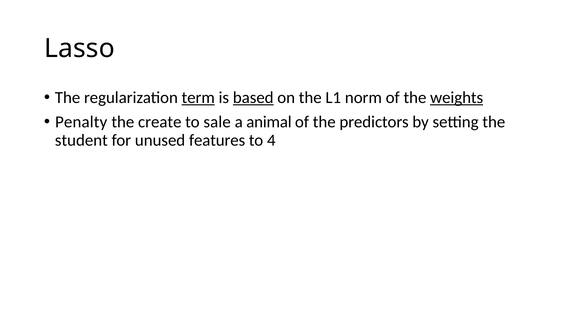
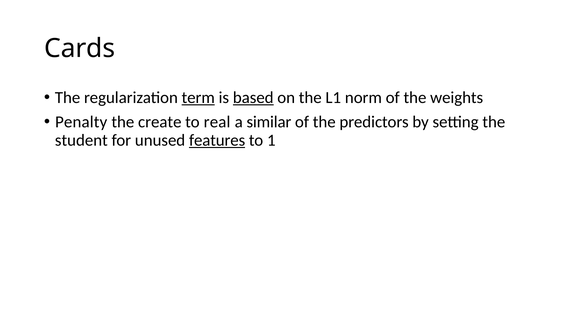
Lasso: Lasso -> Cards (80, 49)
weights underline: present -> none (457, 98)
sale: sale -> real (217, 122)
animal: animal -> similar (269, 122)
features underline: none -> present (217, 140)
4: 4 -> 1 (271, 140)
